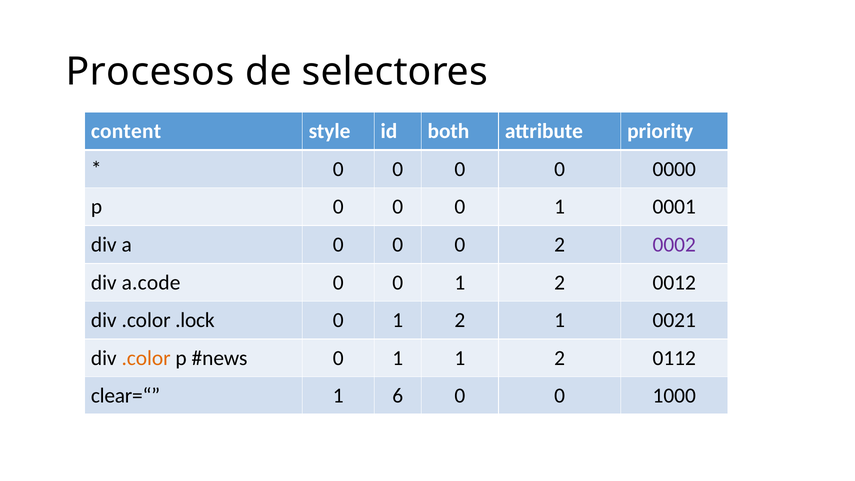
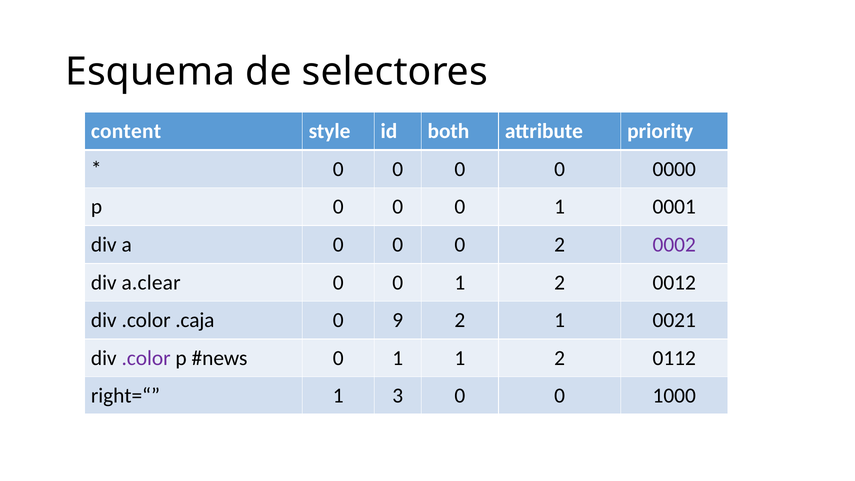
Procesos: Procesos -> Esquema (150, 72)
a.code: a.code -> a.clear (151, 282)
.lock: .lock -> .caja (195, 320)
1: 1 -> 9 (398, 320)
.color colour: orange -> purple (146, 358)
clear=“: clear=“ -> right=“ (125, 396)
6: 6 -> 3 (398, 396)
